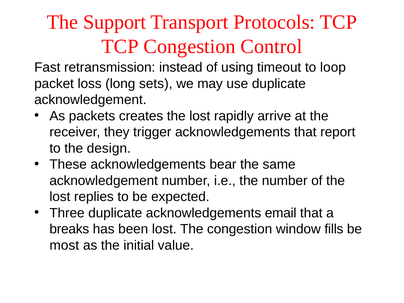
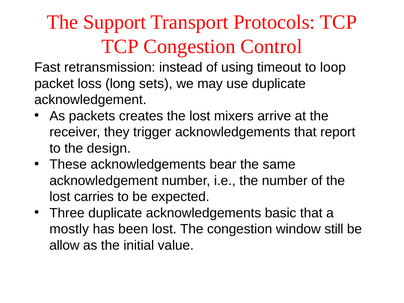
rapidly: rapidly -> mixers (234, 116)
replies: replies -> carries (94, 197)
email: email -> basic (281, 213)
breaks: breaks -> mostly (69, 229)
fills: fills -> still (334, 229)
most: most -> allow (64, 245)
